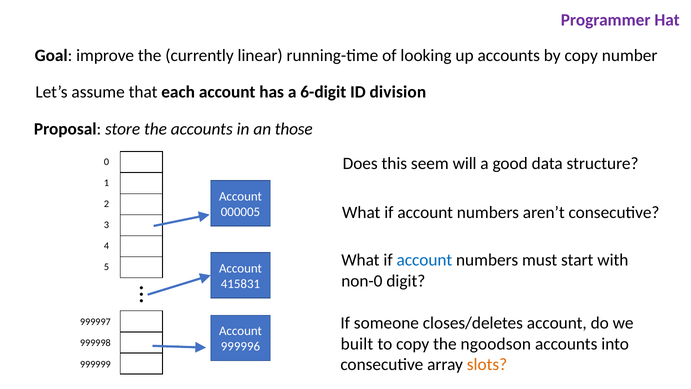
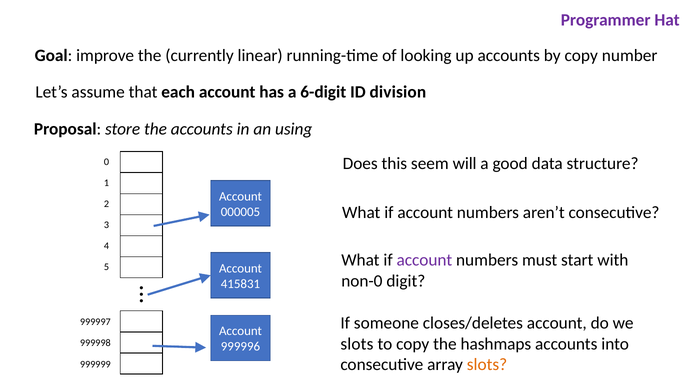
those: those -> using (294, 129)
account colour: blue -> purple (424, 260)
built: built -> slots (357, 344)
ngoodson: ngoodson -> hashmaps (496, 344)
